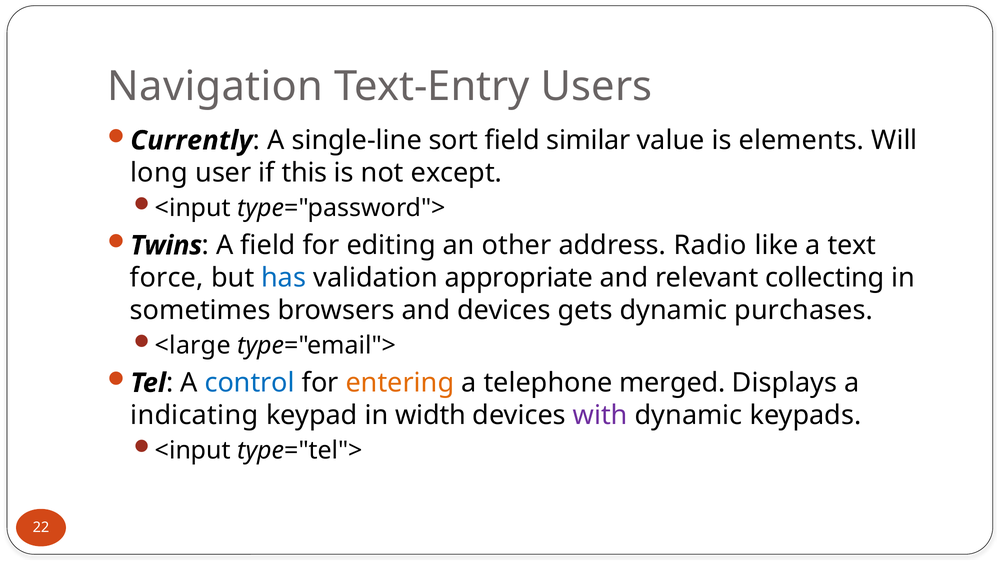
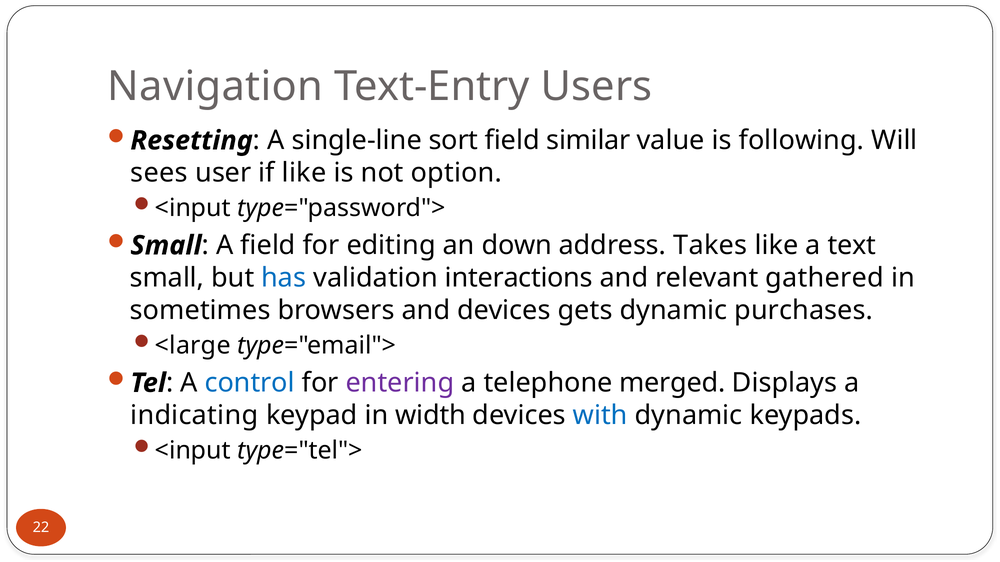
Currently: Currently -> Resetting (192, 141)
elements: elements -> following (801, 141)
long: long -> sees (159, 173)
if this: this -> like (304, 173)
except: except -> option (456, 173)
Twins: Twins -> Small (166, 246)
other: other -> down (517, 246)
Radio: Radio -> Takes (710, 246)
force: force -> small (167, 278)
appropriate: appropriate -> interactions (519, 278)
collecting: collecting -> gathered (825, 278)
entering colour: orange -> purple (400, 383)
with colour: purple -> blue (600, 416)
